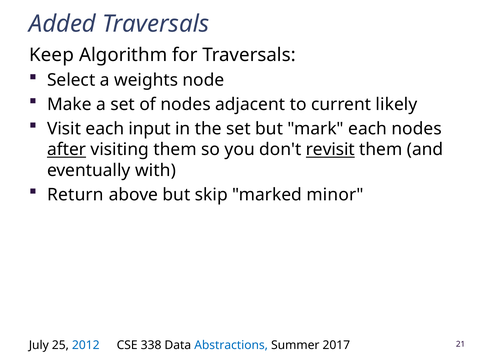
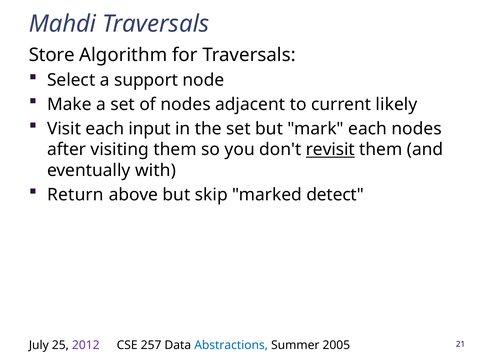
Added: Added -> Mahdi (62, 24)
Keep: Keep -> Store (52, 55)
weights: weights -> support (146, 80)
after underline: present -> none (67, 150)
minor: minor -> detect (335, 195)
2012 colour: blue -> purple (86, 346)
338: 338 -> 257 (151, 346)
2017: 2017 -> 2005 (336, 346)
